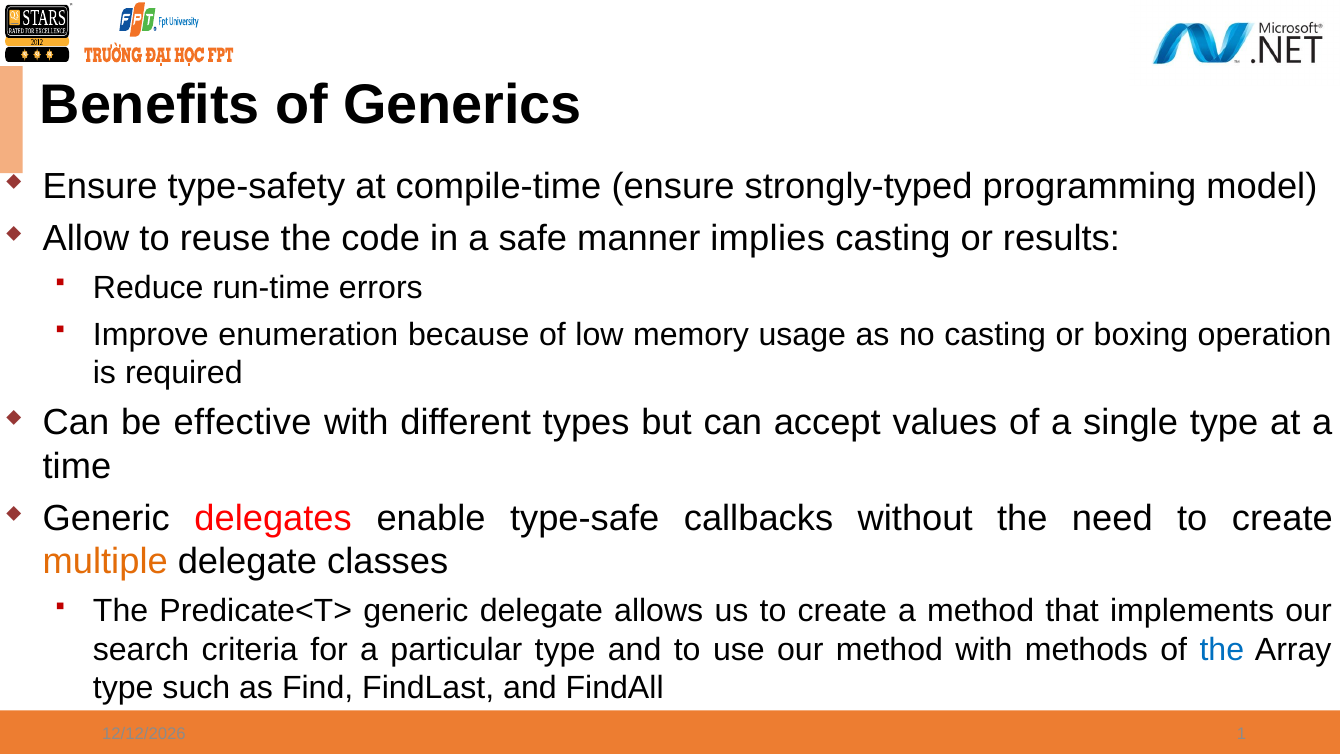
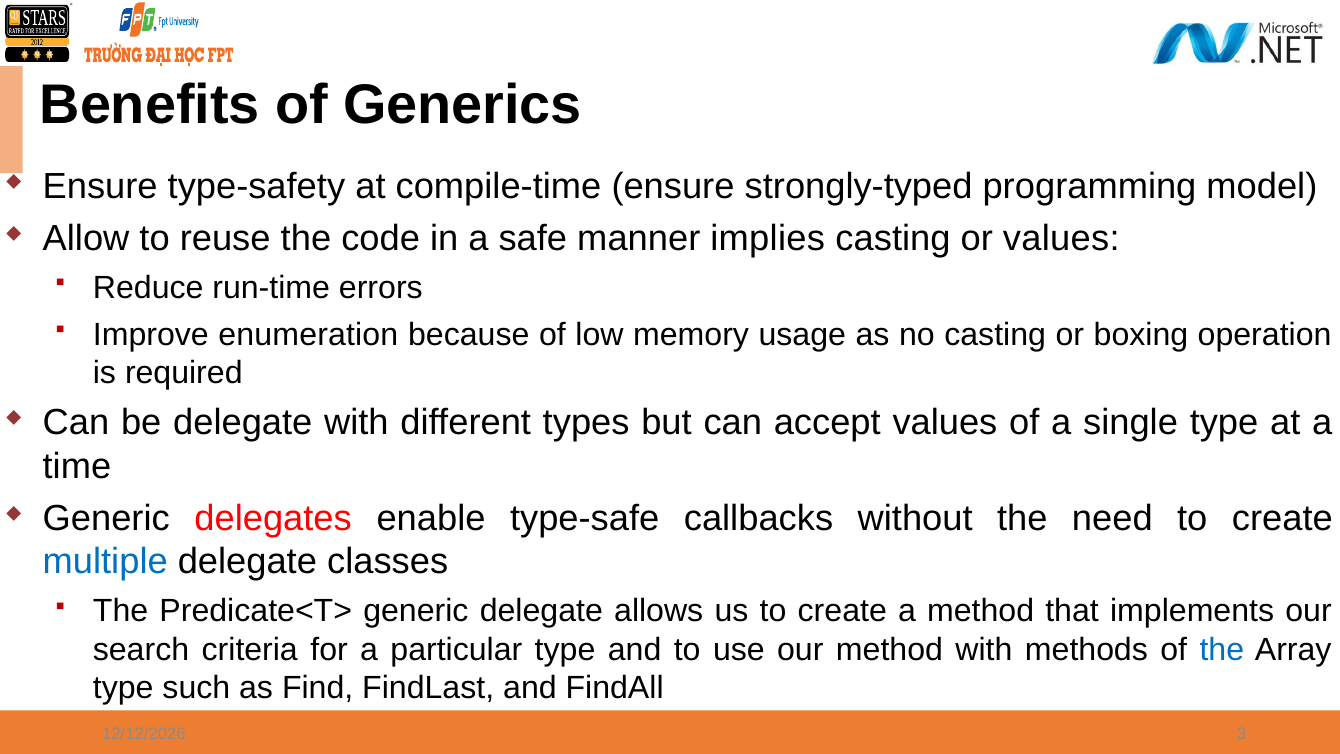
or results: results -> values (1061, 239)
be effective: effective -> delegate (243, 423)
multiple colour: orange -> blue (105, 562)
1: 1 -> 3 (1242, 733)
